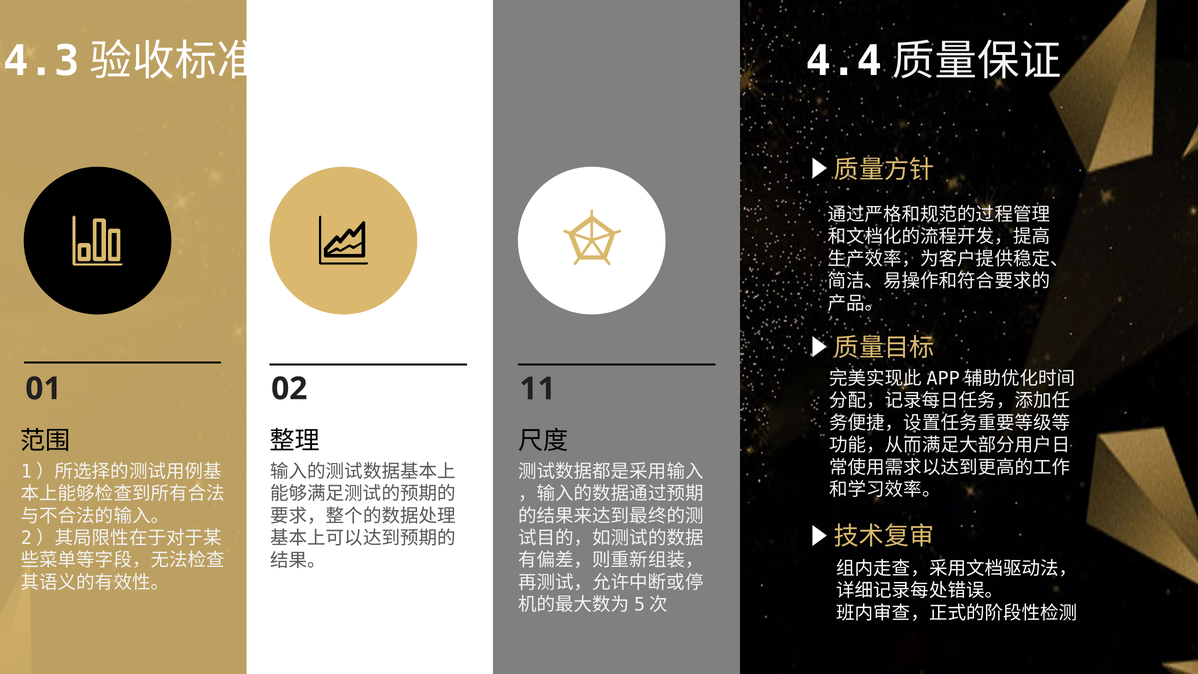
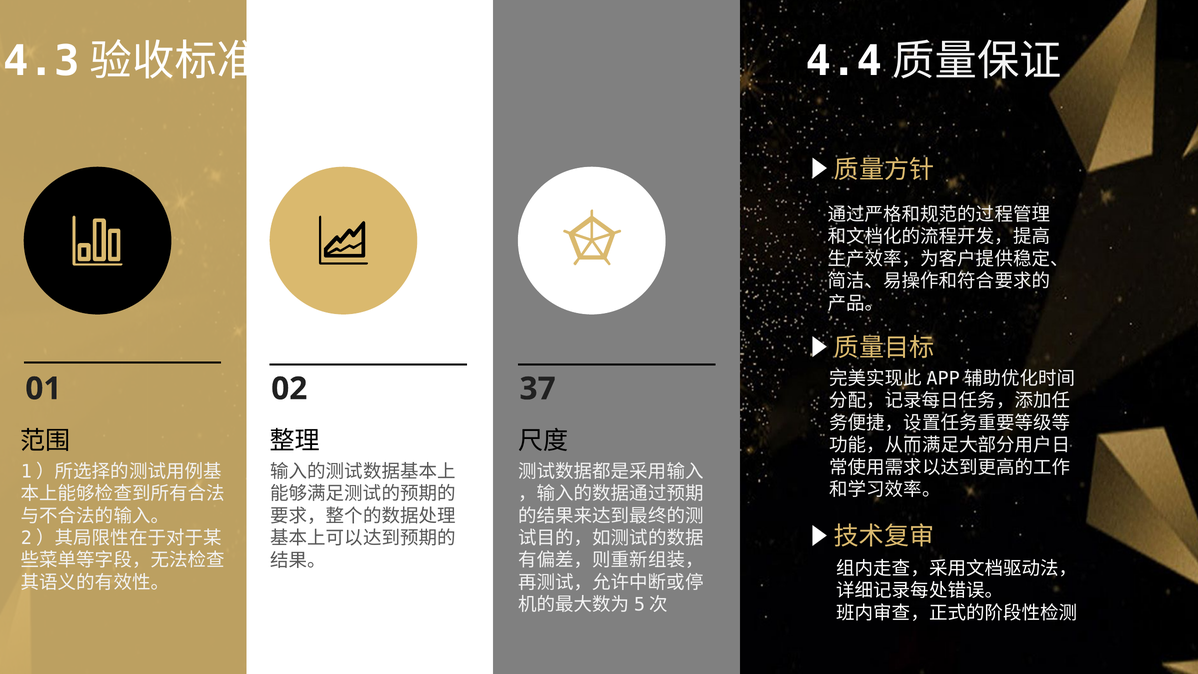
11: 11 -> 37 (538, 389)
